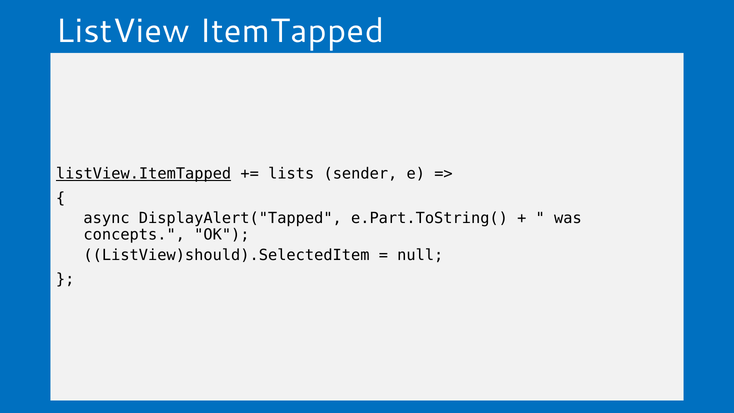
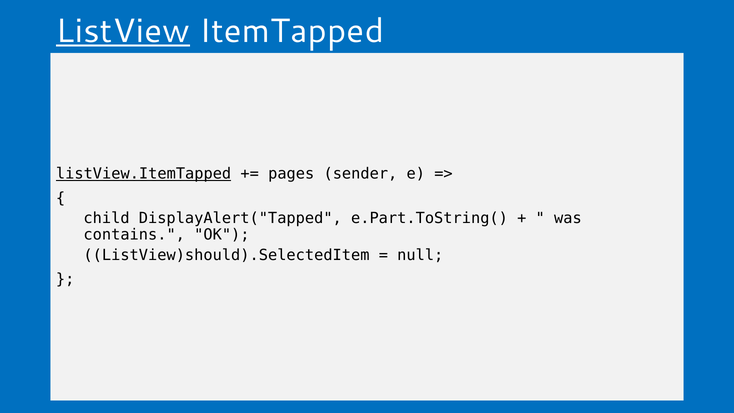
ListView underline: none -> present (123, 31)
lists: lists -> pages (291, 174)
async: async -> child (107, 218)
concepts: concepts -> contains (134, 235)
